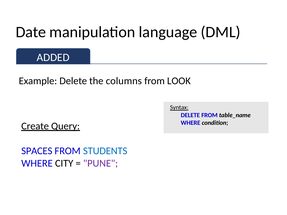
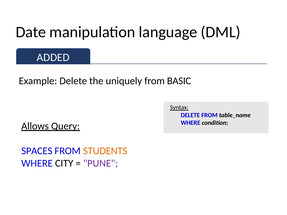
columns: columns -> uniquely (124, 81)
LOOK: LOOK -> BASIC (179, 81)
Create: Create -> Allows (35, 126)
STUDENTS colour: blue -> orange (105, 151)
